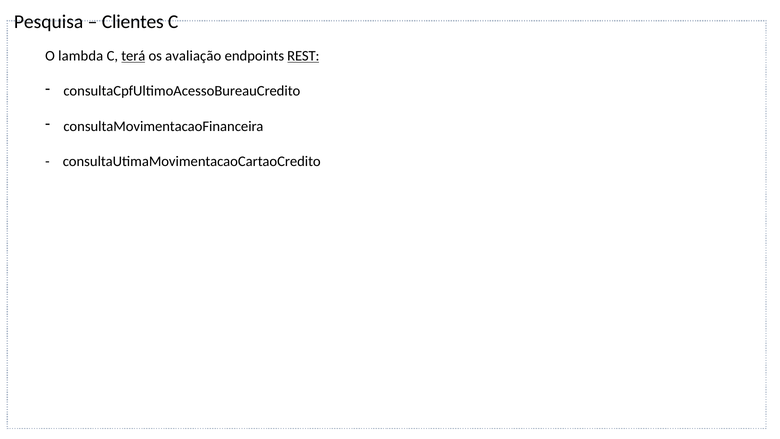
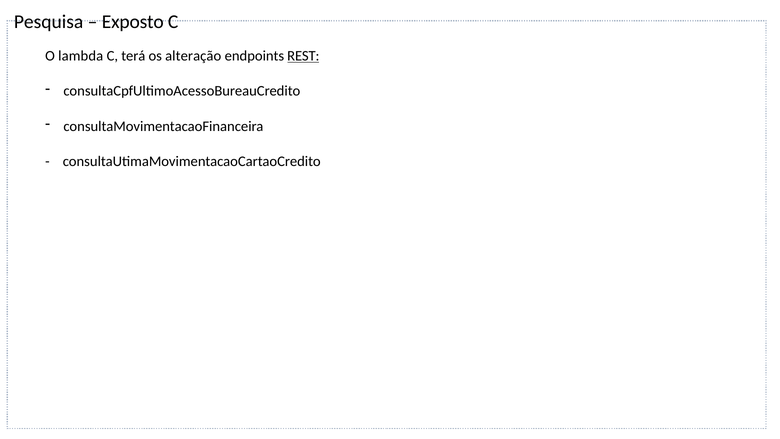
Clientes: Clientes -> Exposto (133, 22)
terá underline: present -> none (133, 56)
avaliação: avaliação -> alteração (193, 56)
